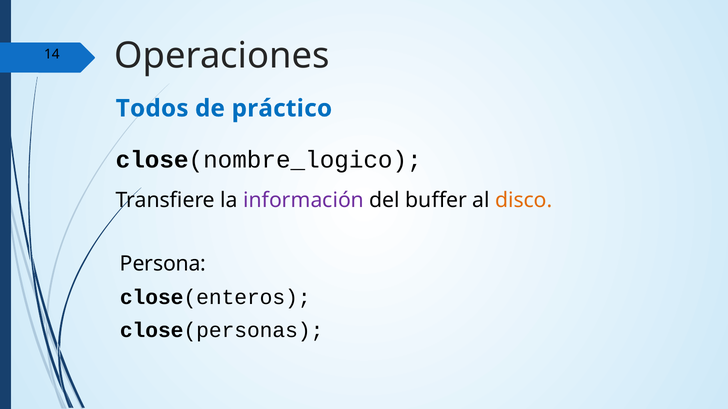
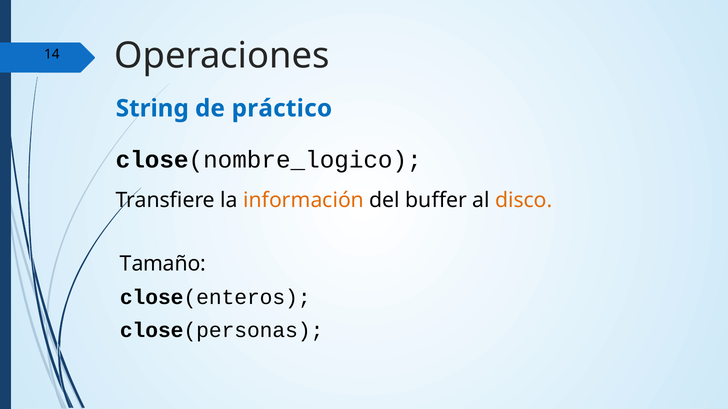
Todos: Todos -> String (152, 109)
información colour: purple -> orange (304, 200)
Persona: Persona -> Tamaño (163, 264)
